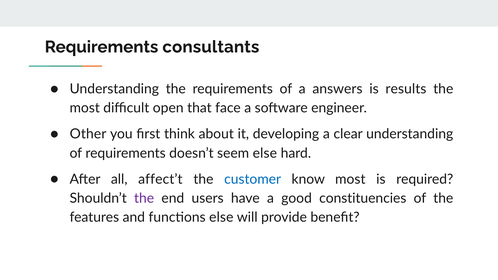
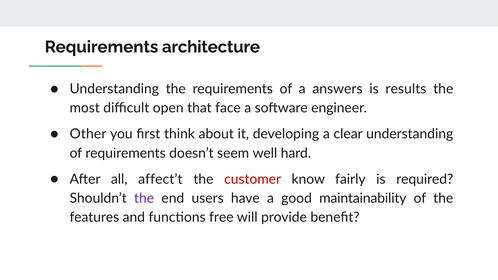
consultants: consultants -> architecture (211, 47)
seem else: else -> well (265, 153)
customer colour: blue -> red (253, 179)
know most: most -> fairly (350, 179)
constituencies: constituencies -> maintainability (363, 198)
functions else: else -> free (221, 218)
